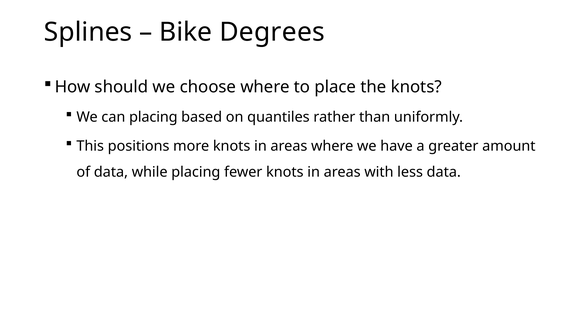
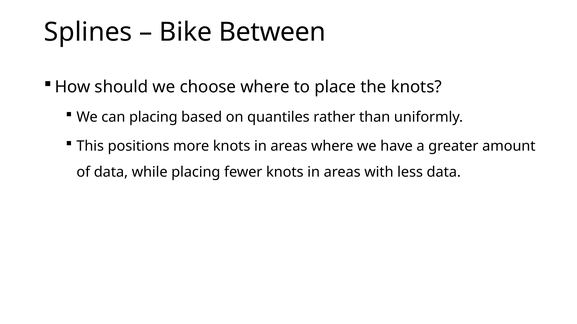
Degrees: Degrees -> Between (272, 32)
